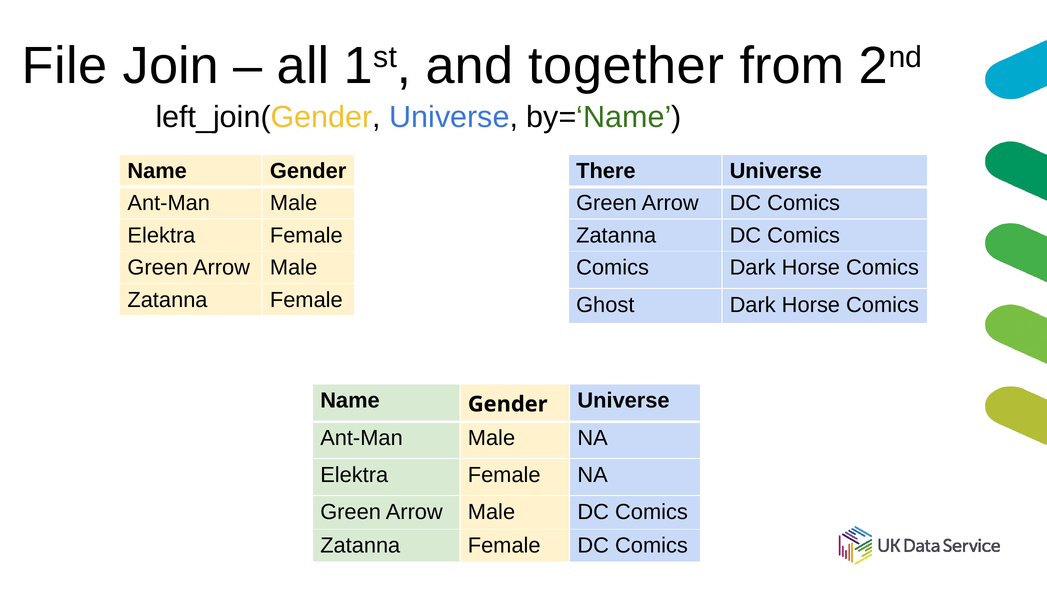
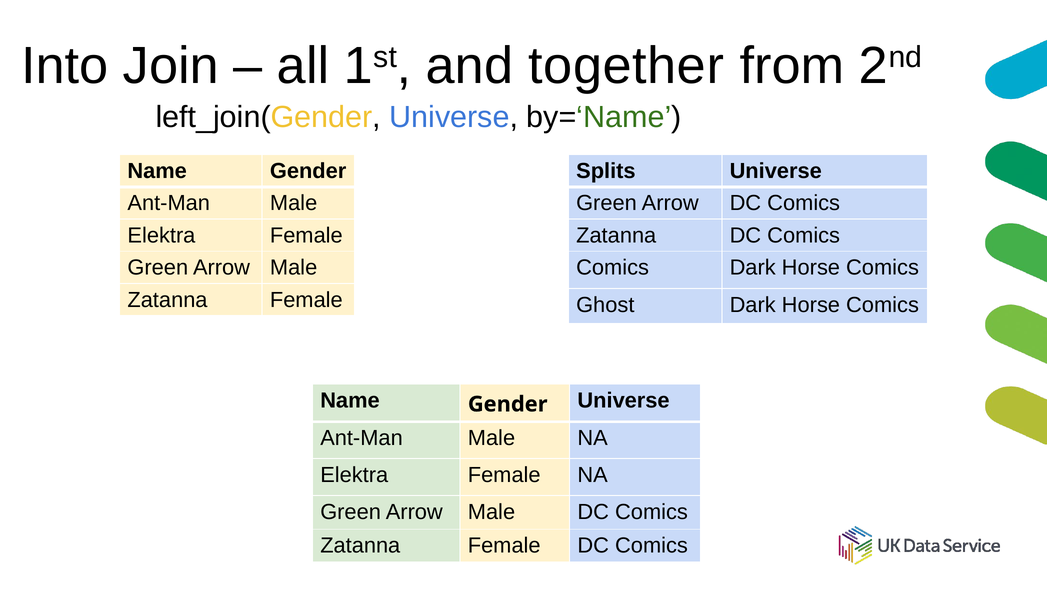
File: File -> Into (65, 66)
There: There -> Splits (606, 171)
